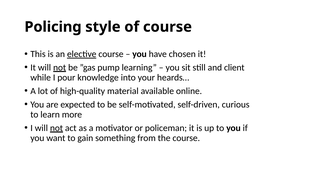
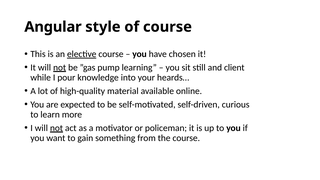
Policing: Policing -> Angular (53, 27)
